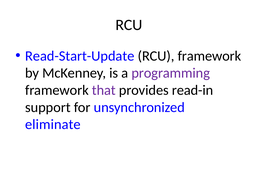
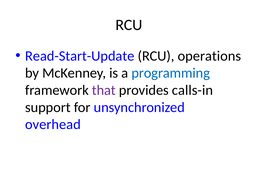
RCU framework: framework -> operations (209, 56)
programming colour: purple -> blue (171, 73)
read-in: read-in -> calls-in (192, 90)
eliminate: eliminate -> overhead (53, 125)
